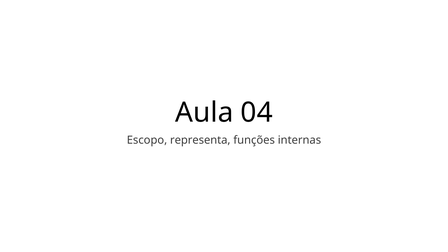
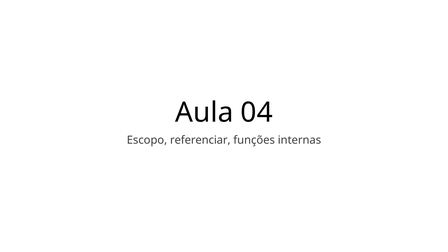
representa: representa -> referenciar (200, 140)
